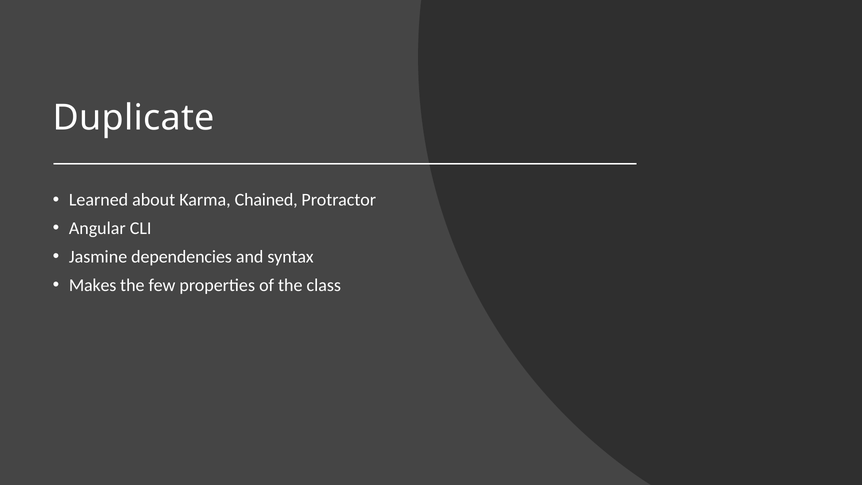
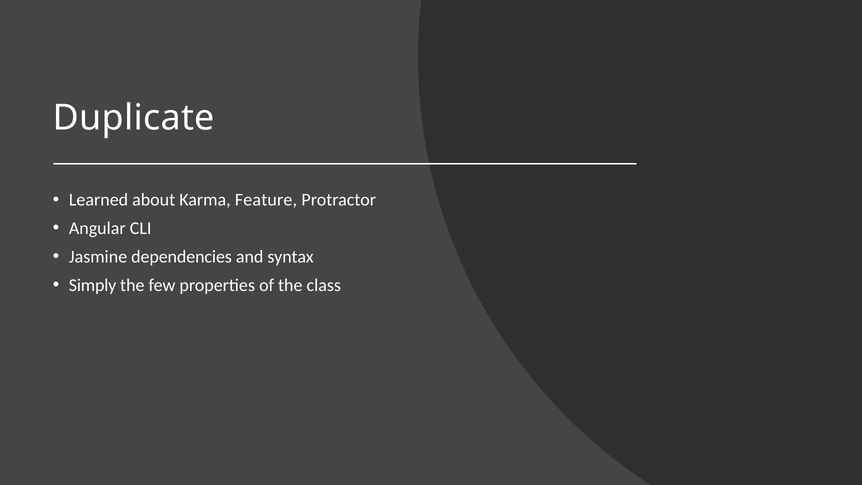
Chained: Chained -> Feature (266, 200)
Makes: Makes -> Simply (93, 285)
